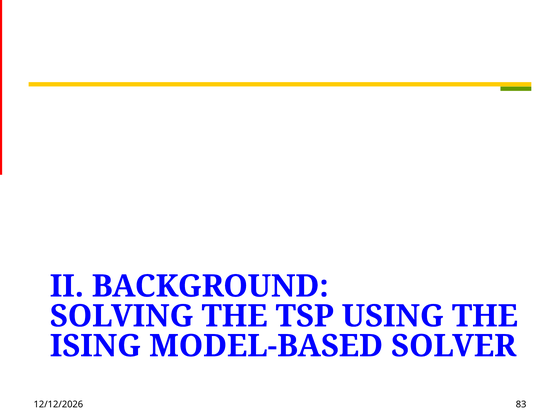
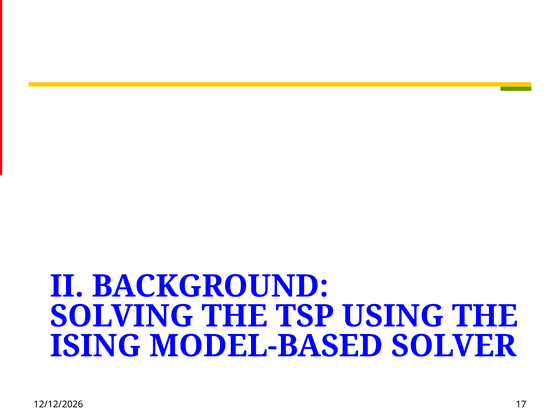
83: 83 -> 17 (521, 404)
